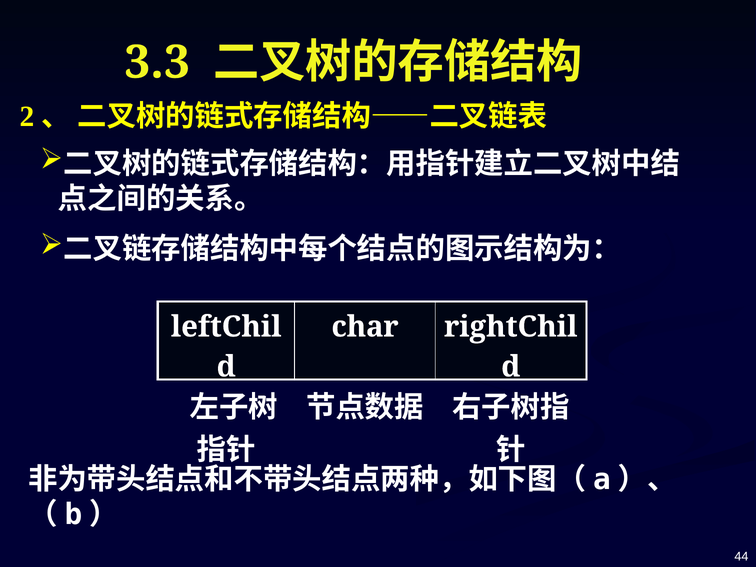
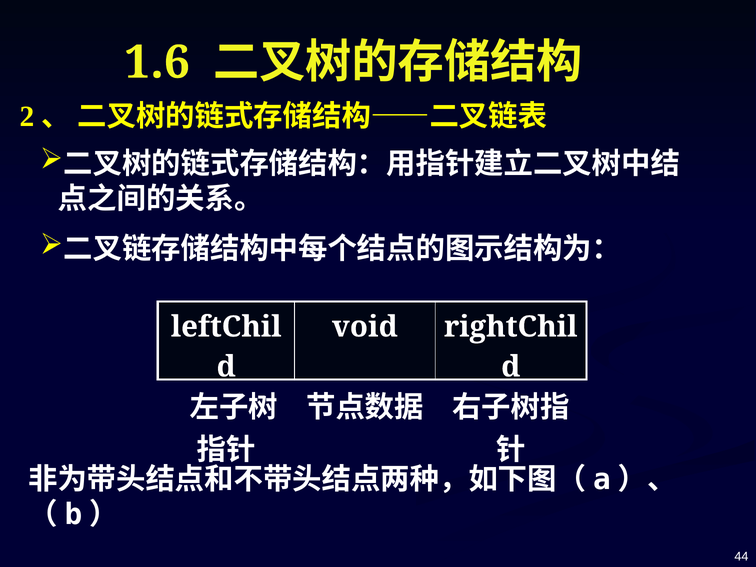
3.3: 3.3 -> 1.6 (157, 62)
char: char -> void (365, 327)
